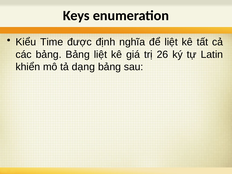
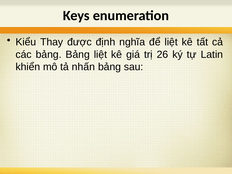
Time: Time -> Thay (52, 42)
dạng: dạng -> nhấn (83, 67)
